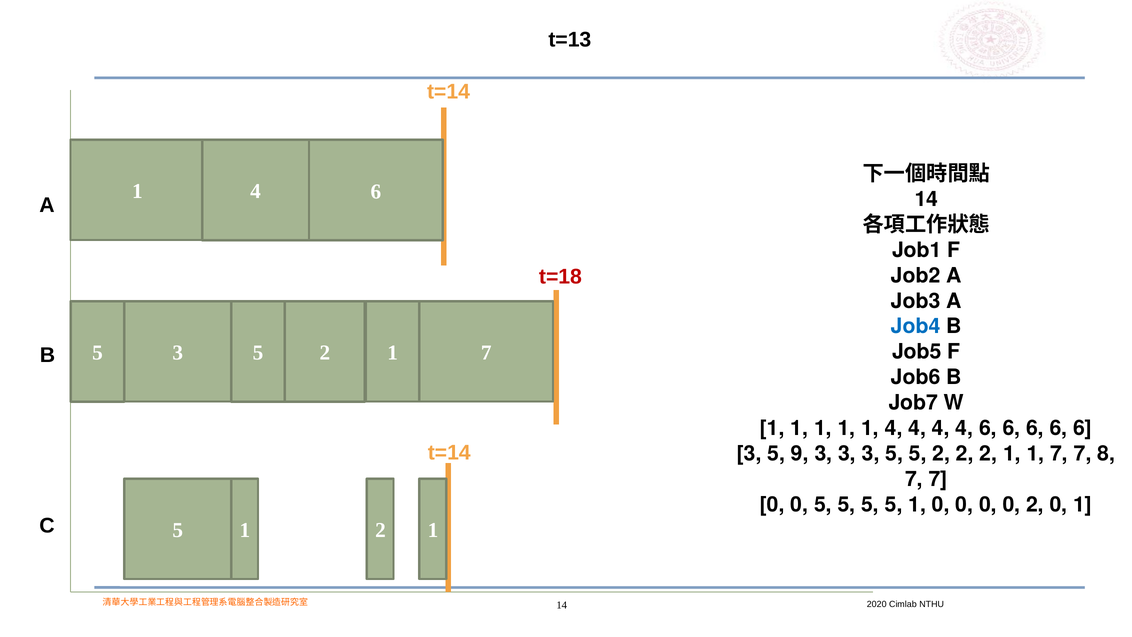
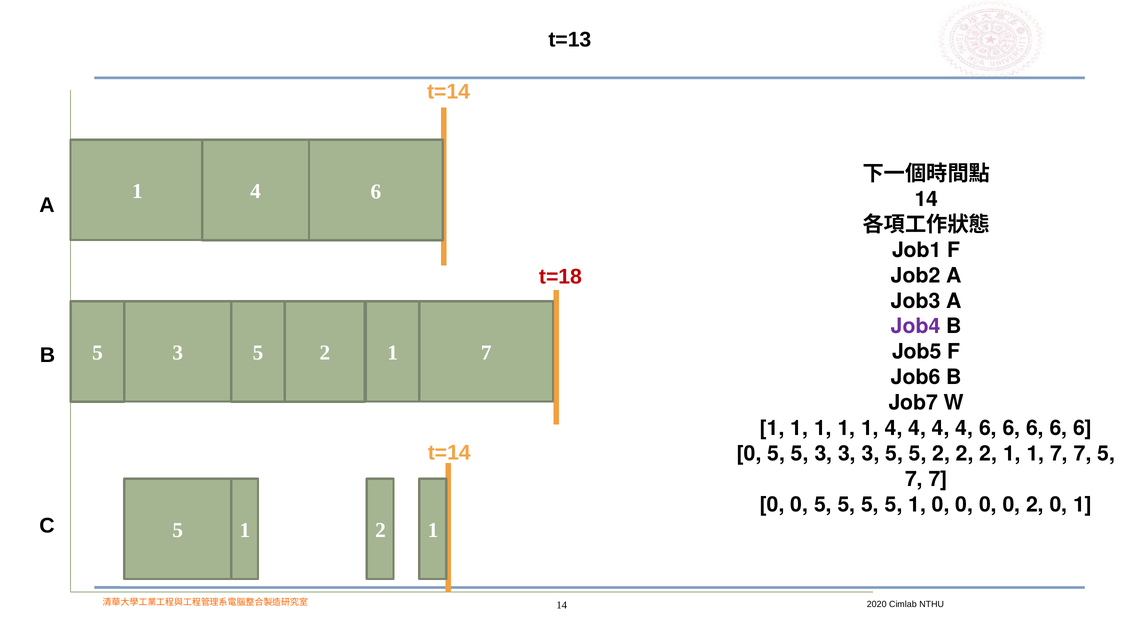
Job4 colour: blue -> purple (916, 326)
3: 3 -> 0 (749, 454)
9: 9 -> 5 (800, 454)
7 8: 8 -> 5 (1106, 454)
